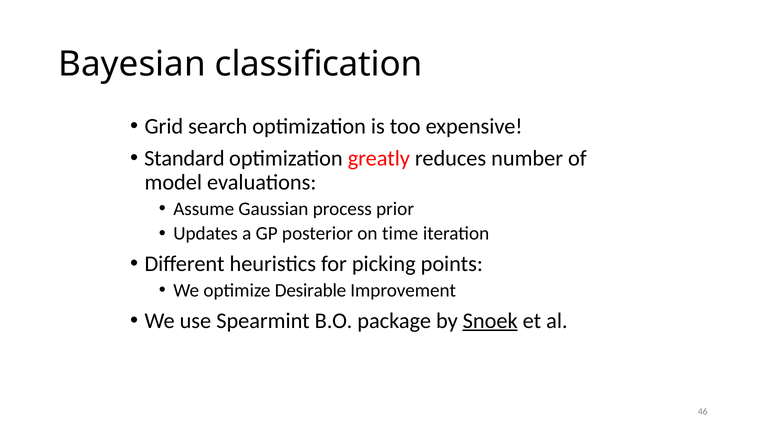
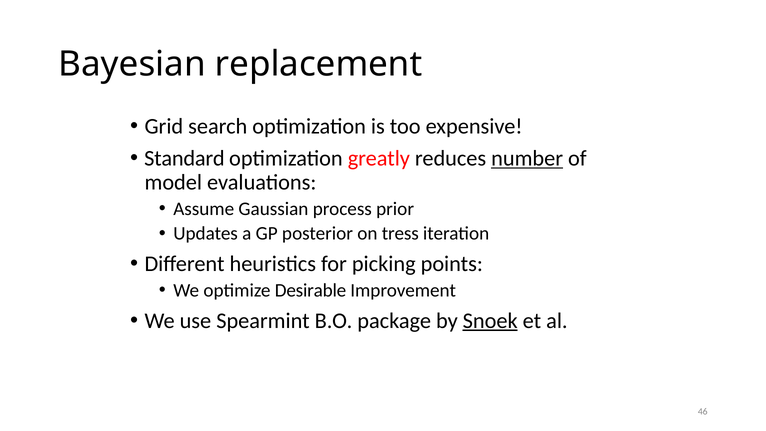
classification: classification -> replacement (319, 64)
number underline: none -> present (527, 158)
time: time -> tress (400, 234)
